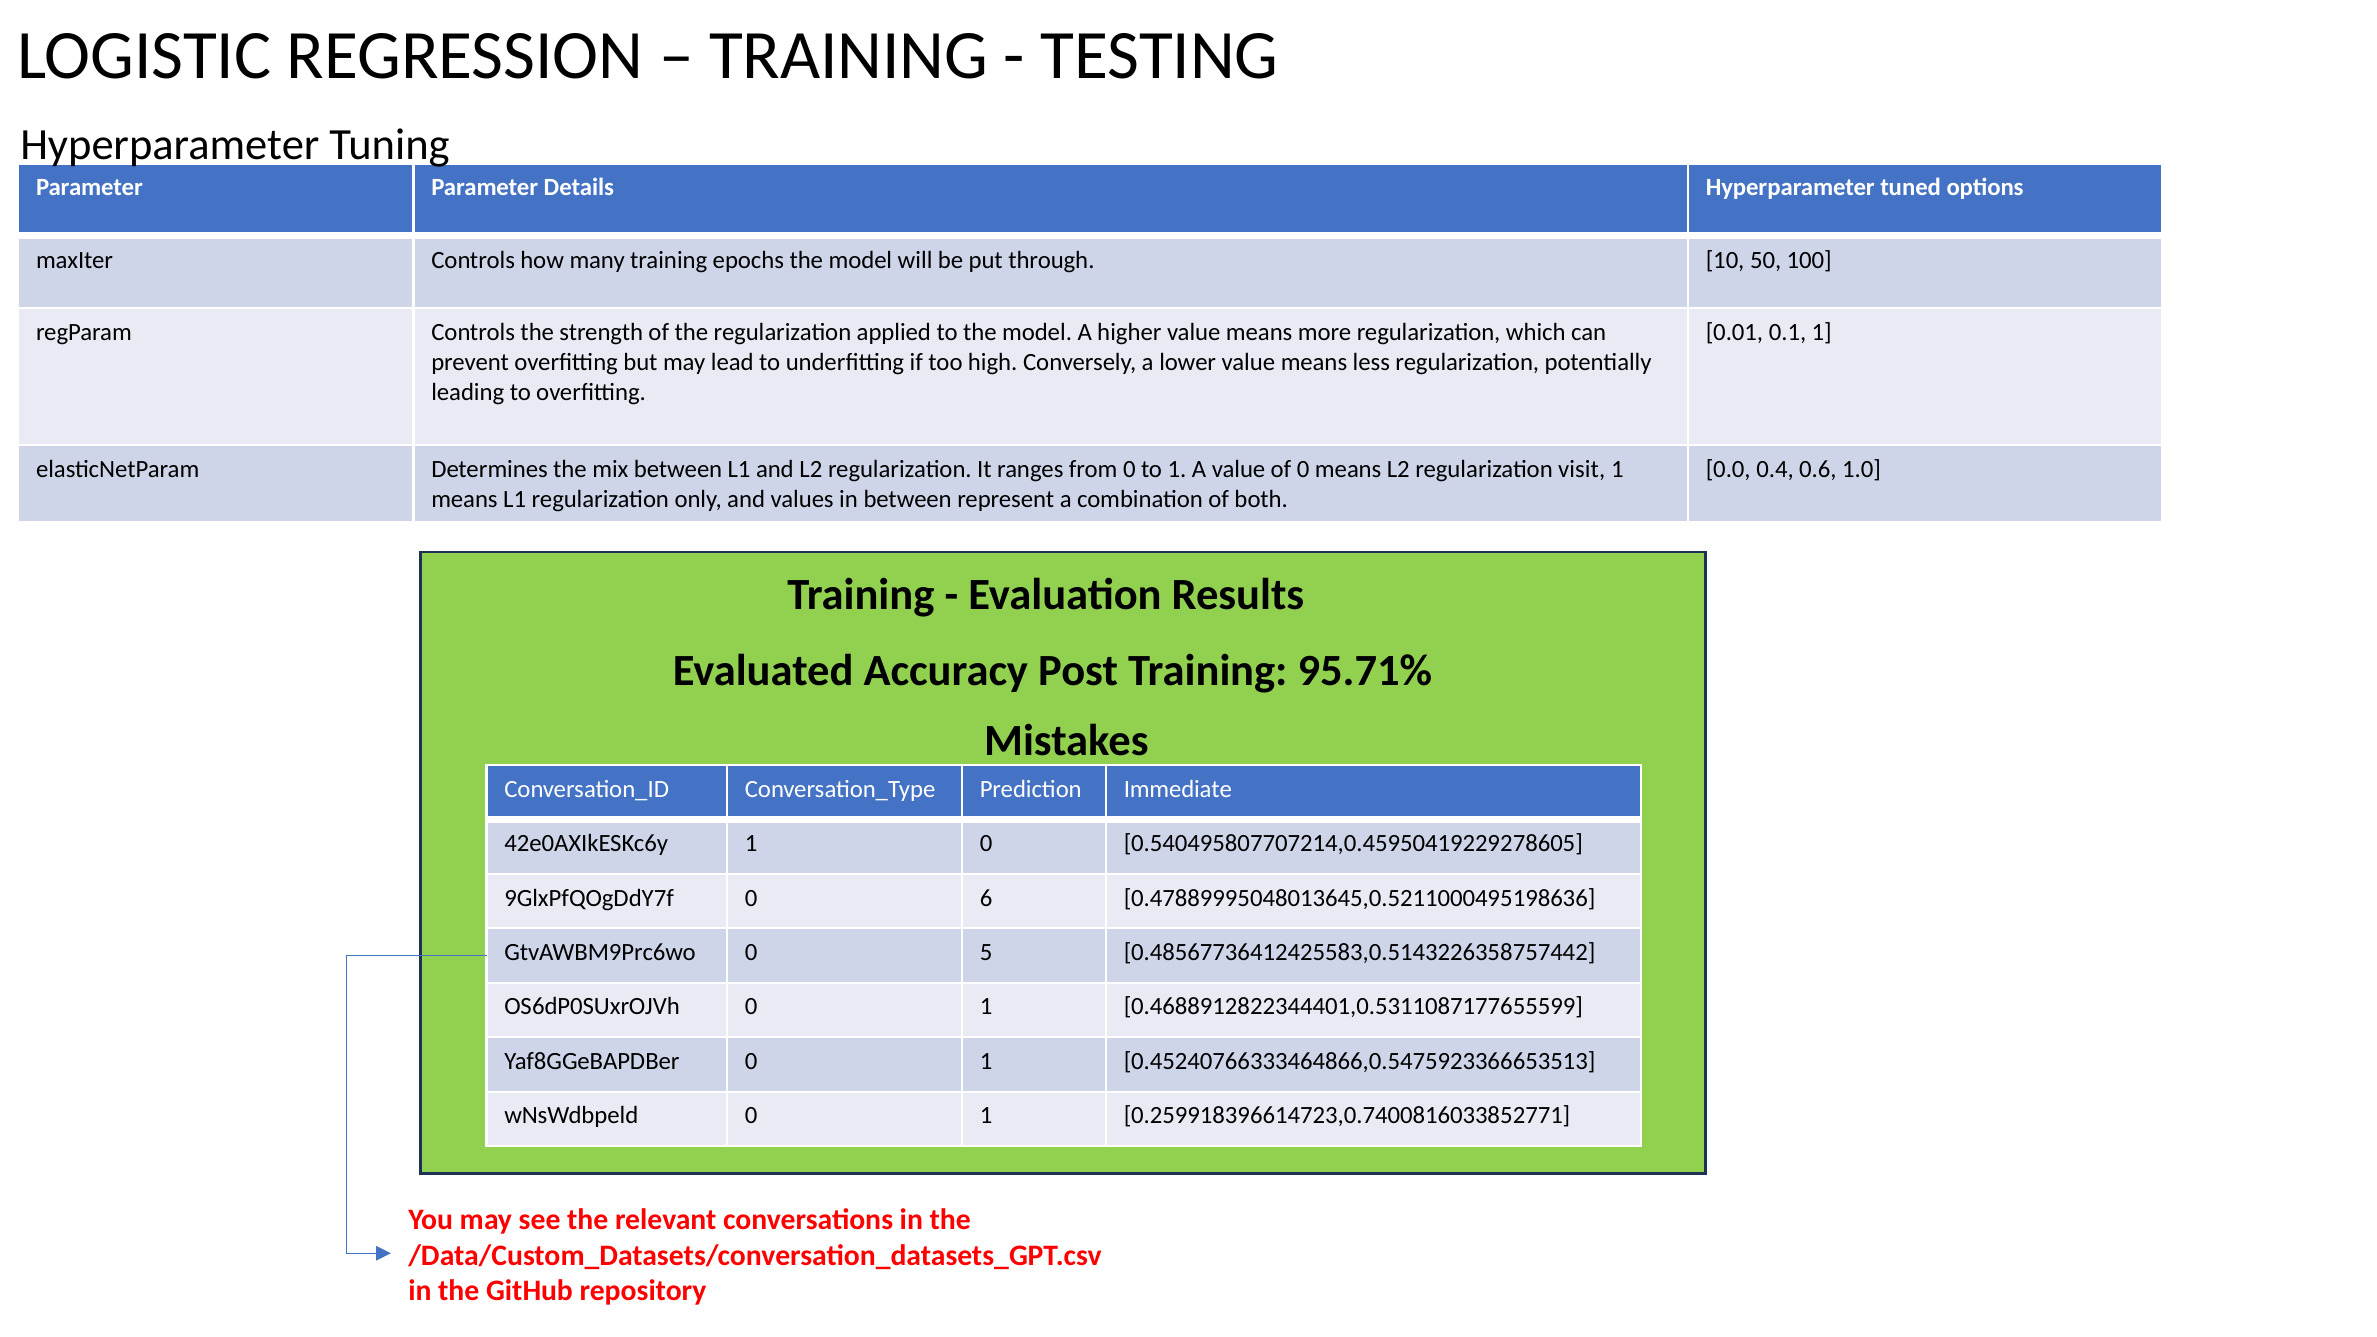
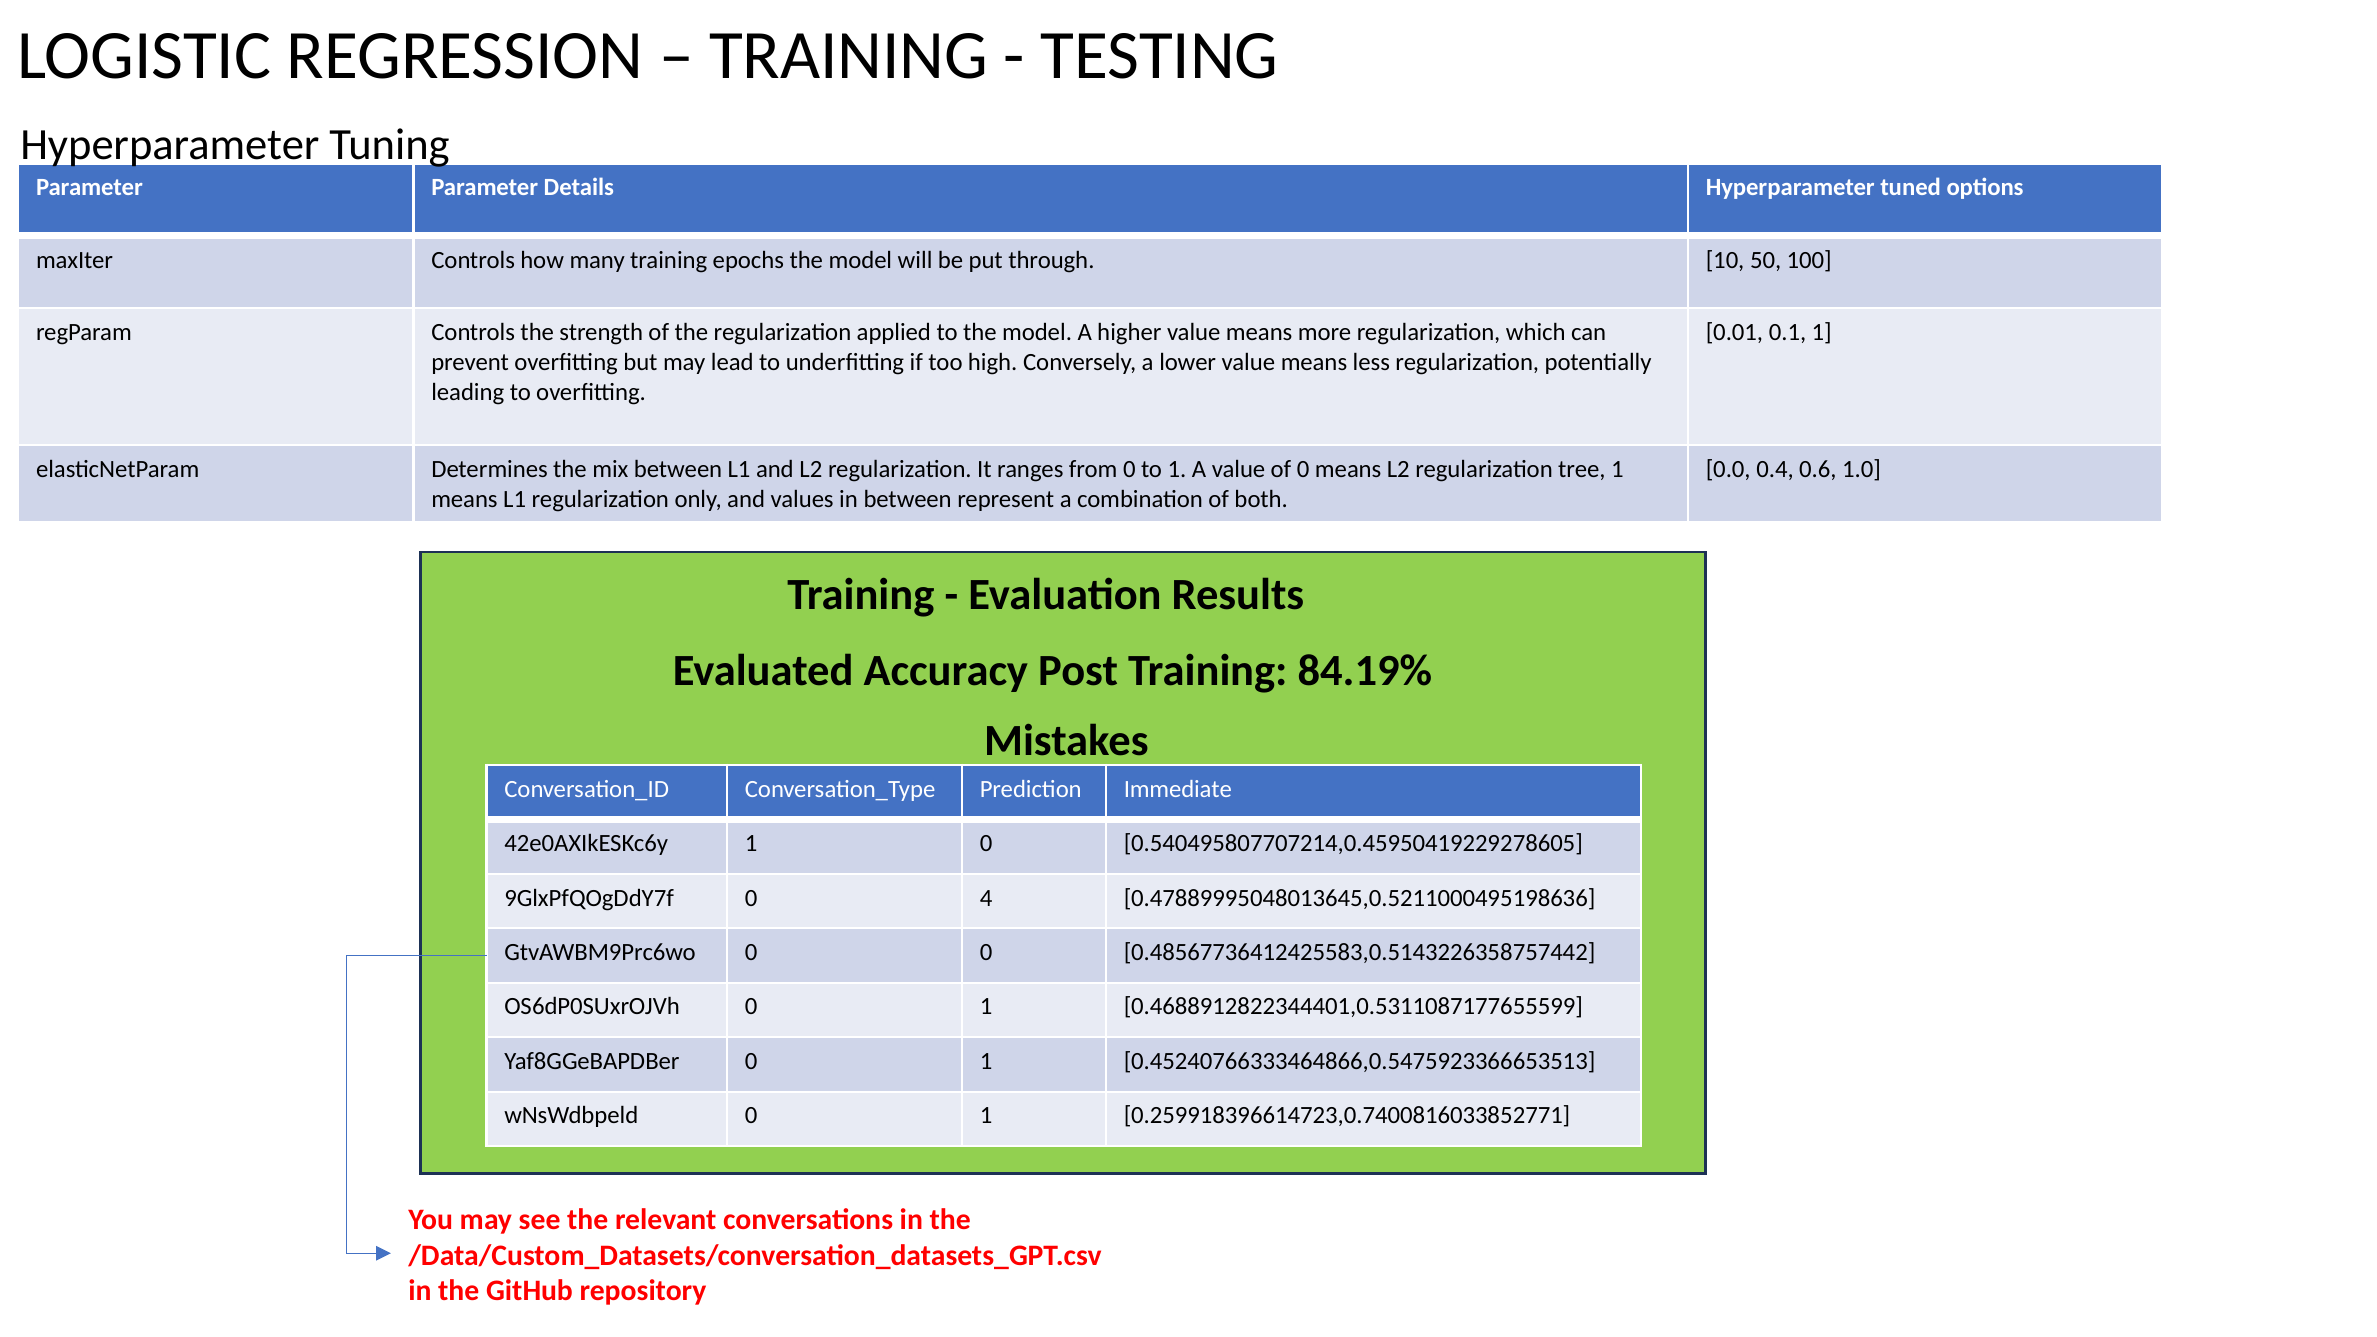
visit: visit -> tree (1582, 469)
95.71%: 95.71% -> 84.19% (1365, 671)
6: 6 -> 4 (986, 898)
0 5: 5 -> 0 (986, 952)
